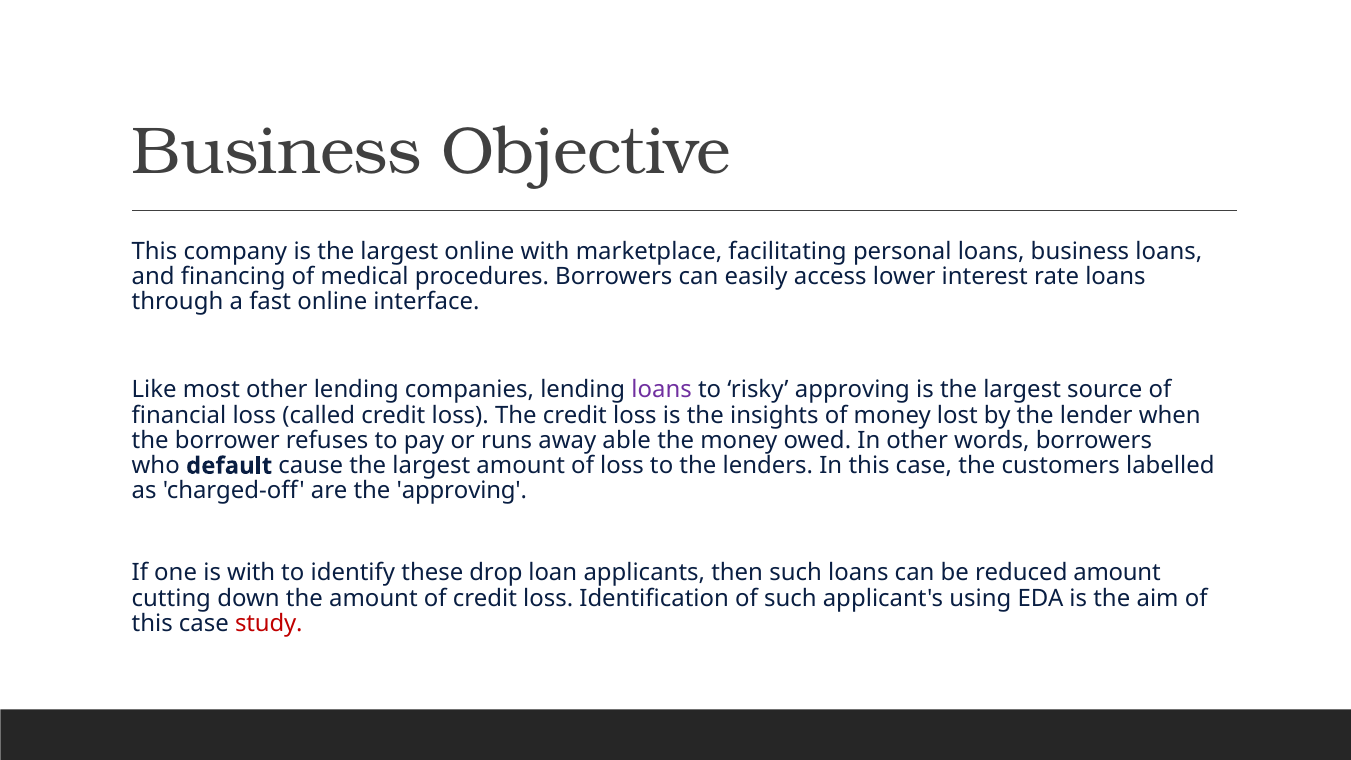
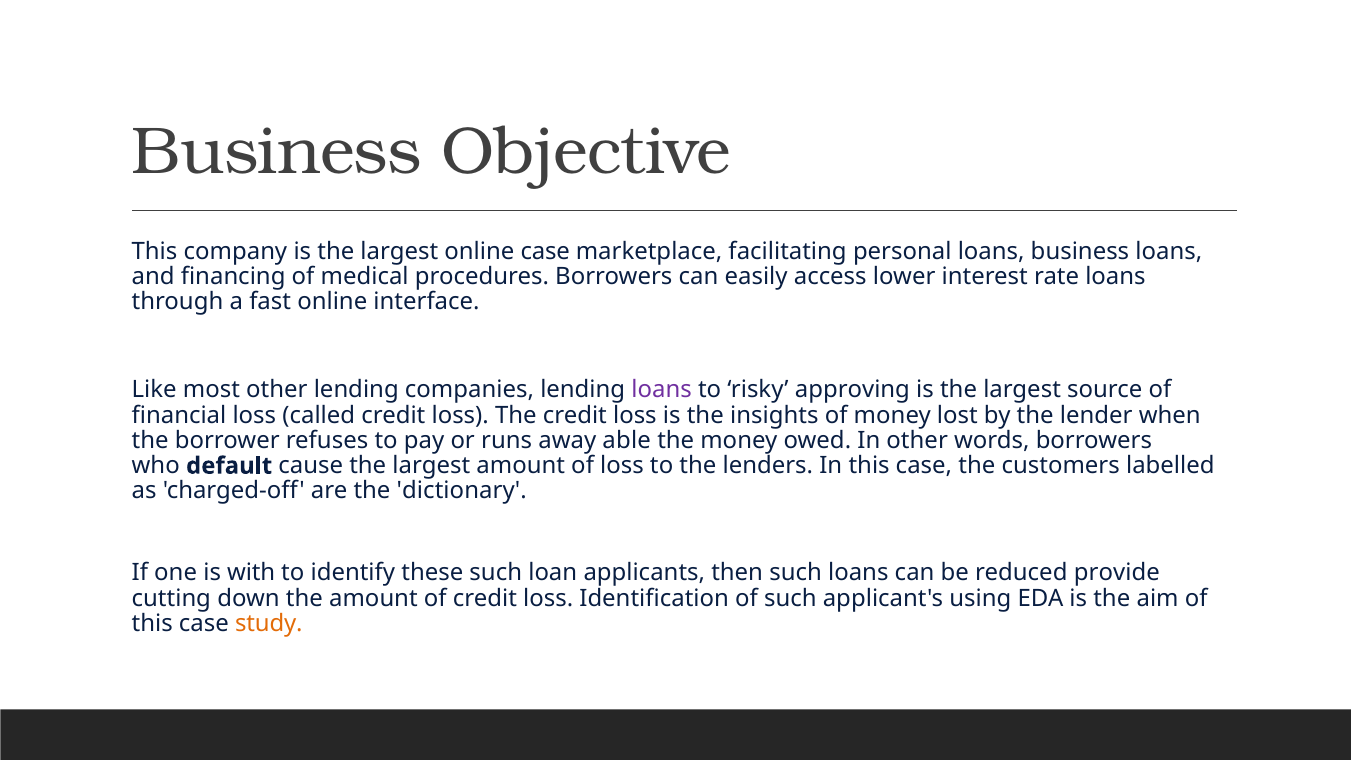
online with: with -> case (545, 251)
the approving: approving -> dictionary (462, 491)
these drop: drop -> such (496, 573)
reduced amount: amount -> provide (1117, 573)
study colour: red -> orange (269, 623)
